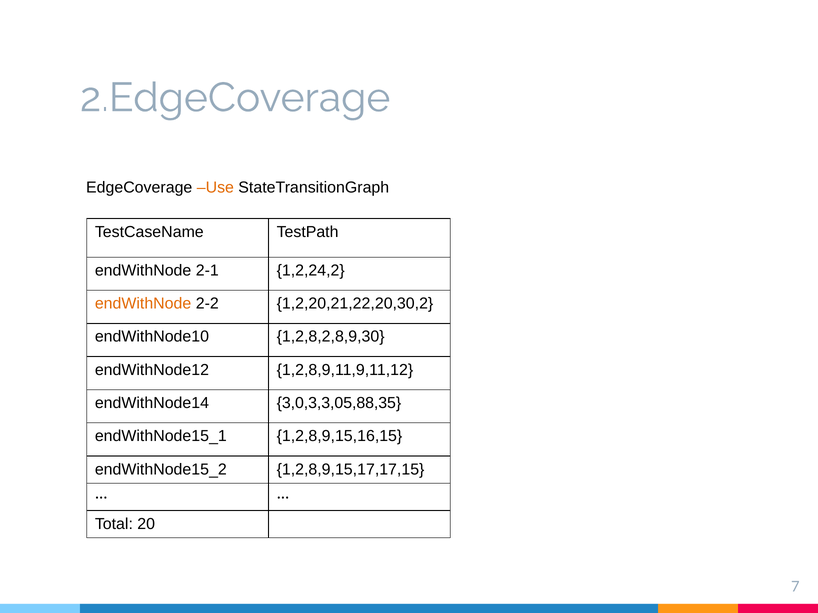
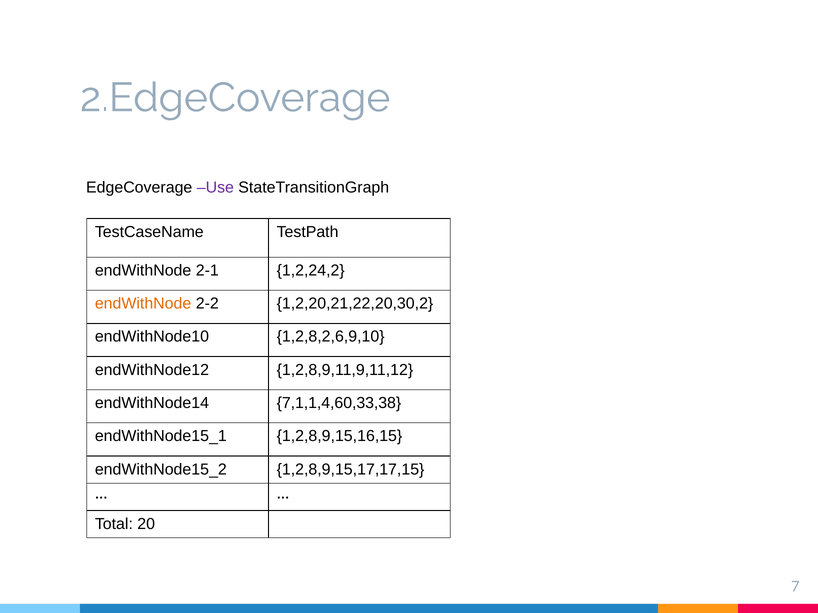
Use colour: orange -> purple (215, 187)
1,2,8,2,8,9,30: 1,2,8,2,8,9,30 -> 1,2,8,2,6,9,10 (331, 337)
3,0,3,3,05,88,35: 3,0,3,3,05,88,35 -> 7,1,1,4,60,33,38 (339, 403)
